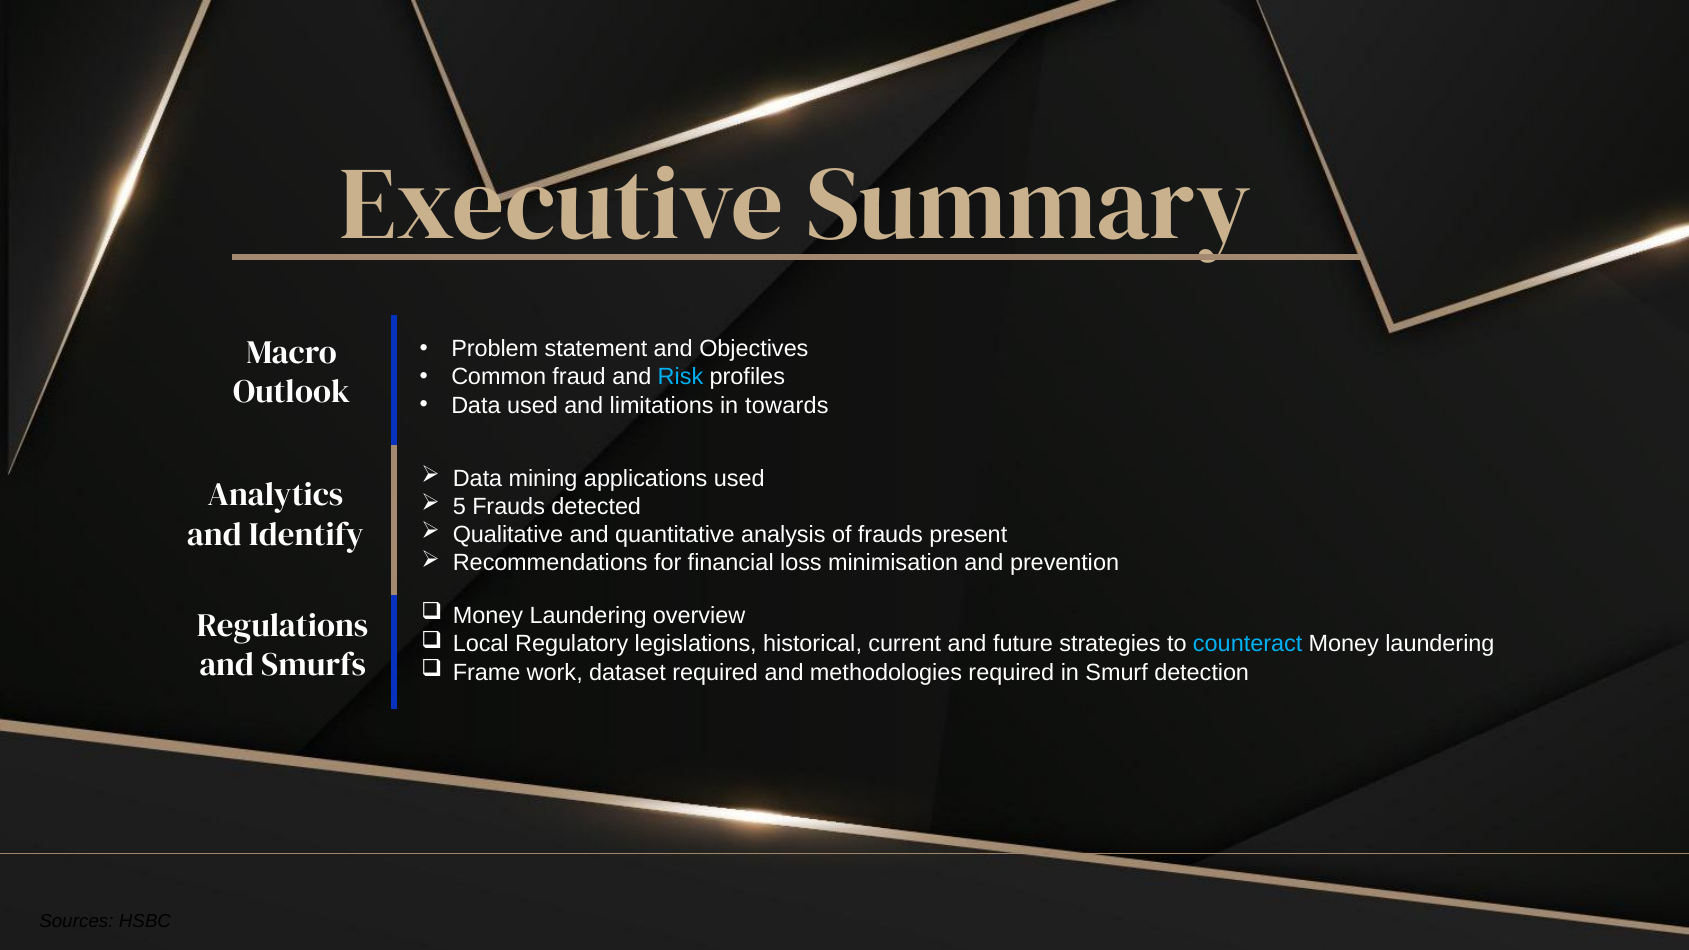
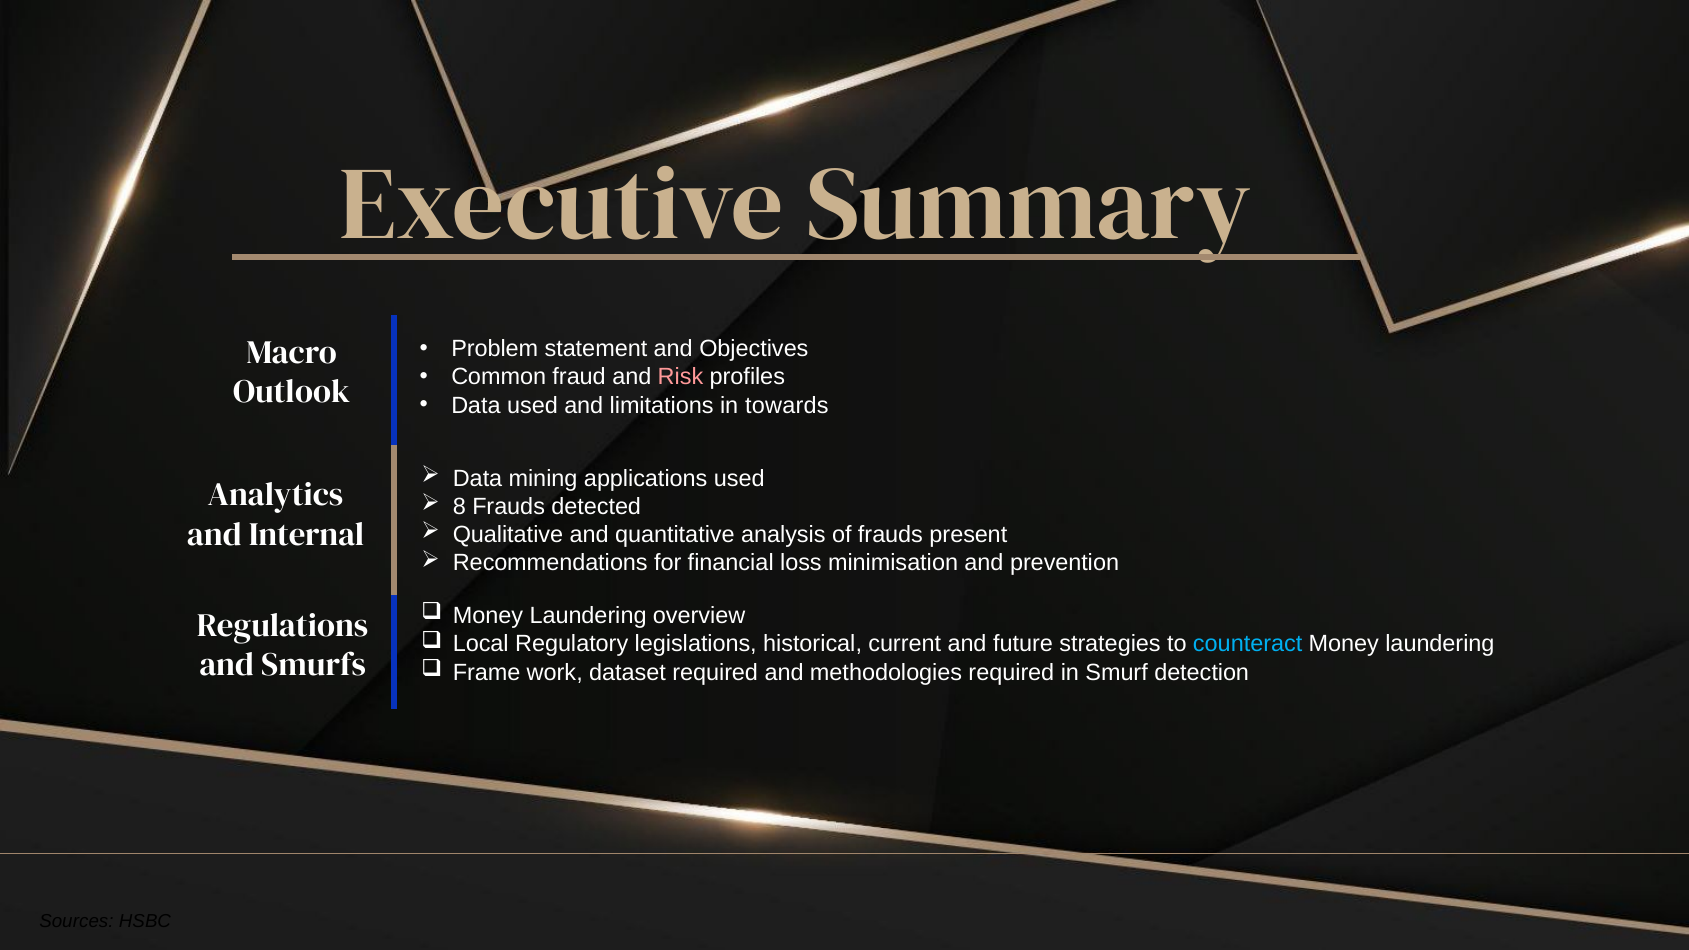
Risk colour: light blue -> pink (680, 377)
5: 5 -> 8 (459, 507)
Identify: Identify -> Internal (307, 534)
